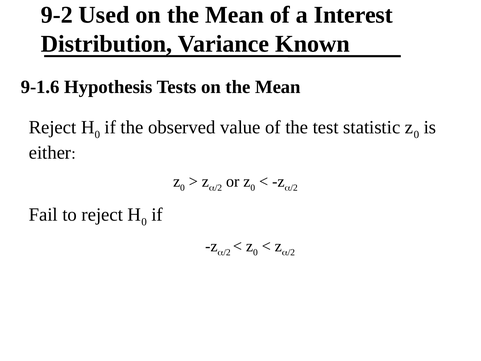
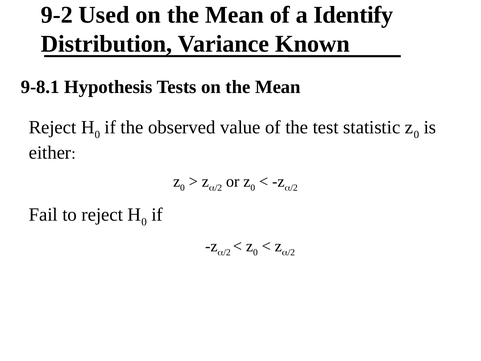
Interest: Interest -> Identify (353, 15)
9-1.6: 9-1.6 -> 9-8.1 (40, 87)
